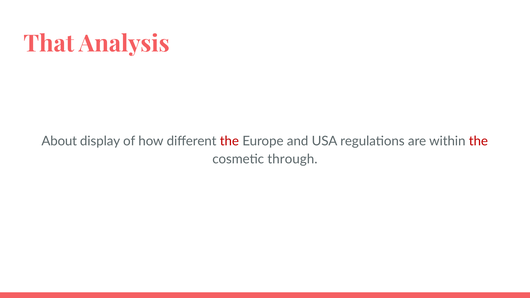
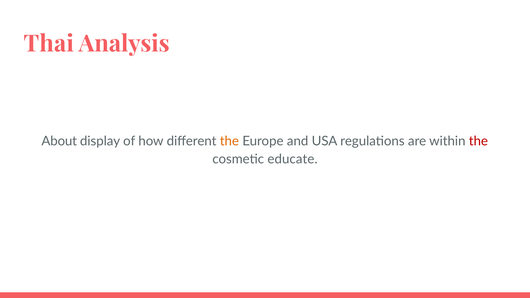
That: That -> Thai (49, 44)
the colour: red -> orange (229, 141)
through: through -> educate (293, 159)
